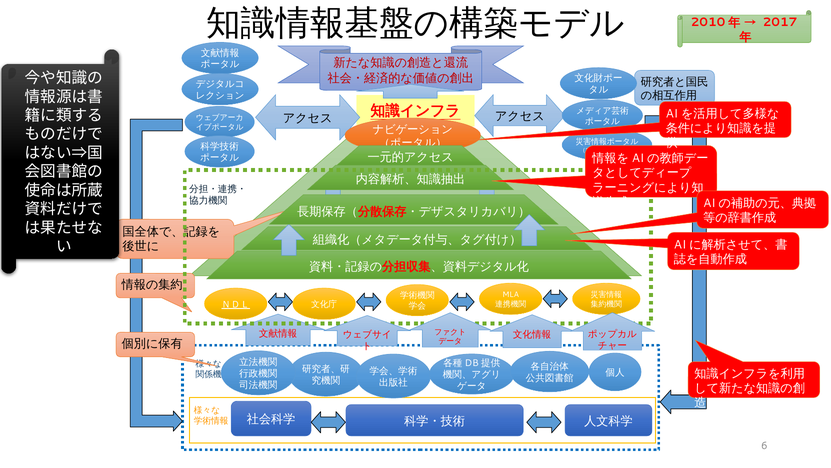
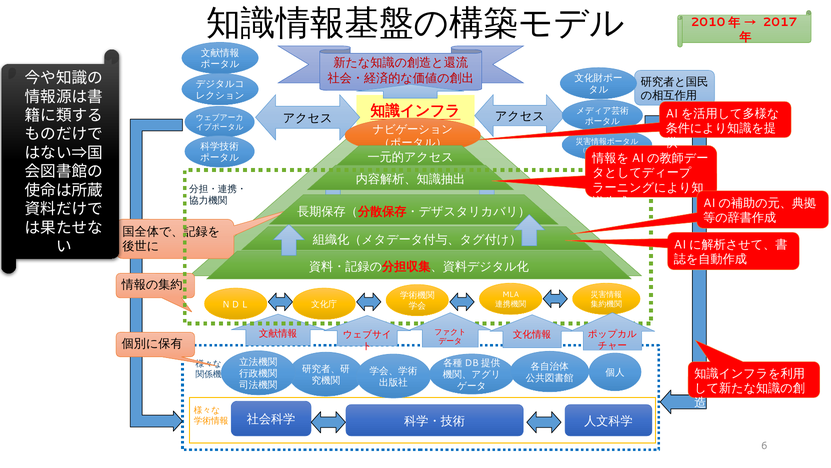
ＮＤＬ underline: present -> none (236, 304)
